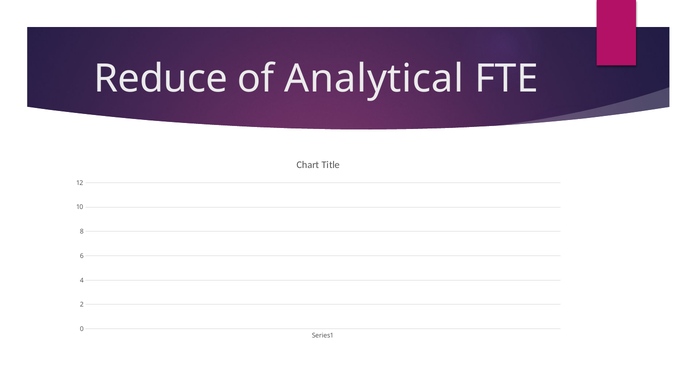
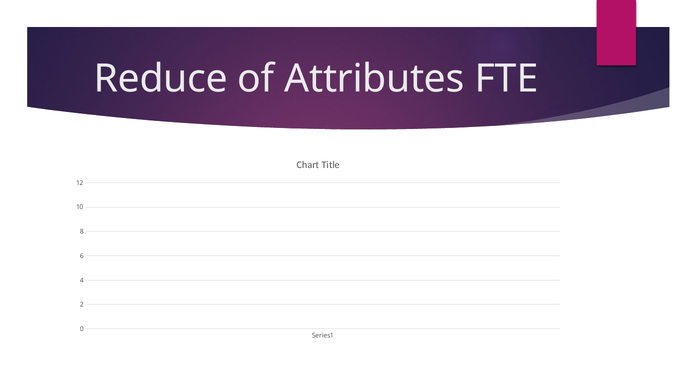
Analytical: Analytical -> Attributes (375, 79)
